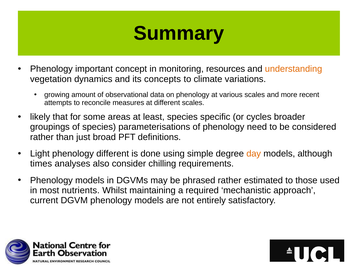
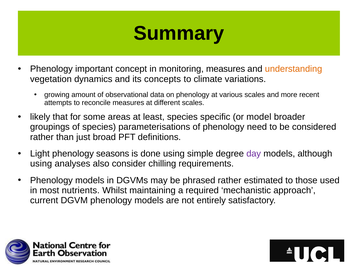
monitoring resources: resources -> measures (226, 69)
cycles: cycles -> model (259, 117)
phenology different: different -> seasons (113, 153)
day colour: orange -> purple (254, 153)
times: times -> using (41, 163)
